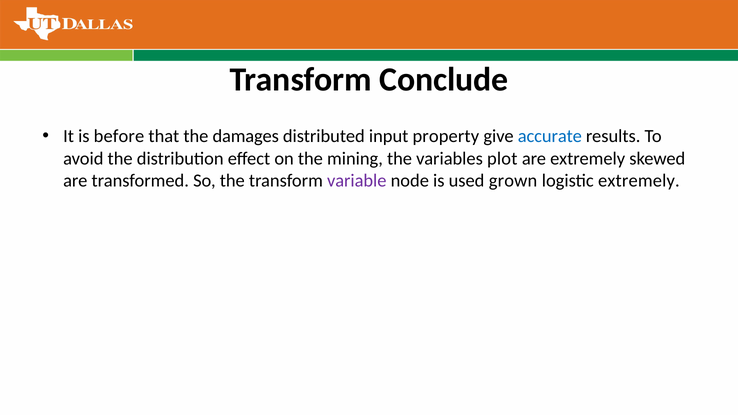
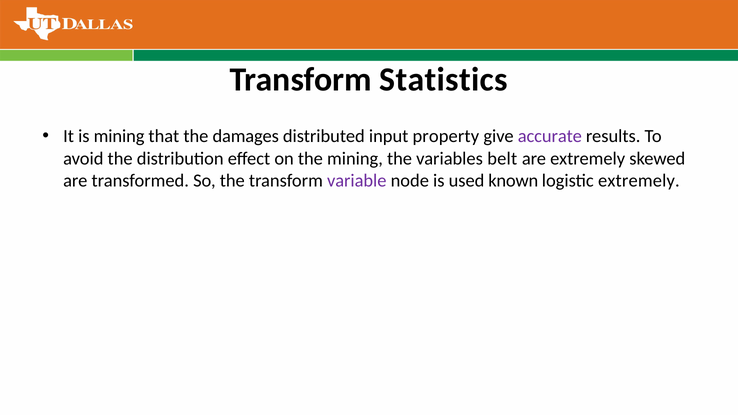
Conclude: Conclude -> Statistics (444, 80)
is before: before -> mining (119, 136)
accurate colour: blue -> purple (550, 136)
plot: plot -> belt (502, 159)
grown: grown -> known (513, 181)
